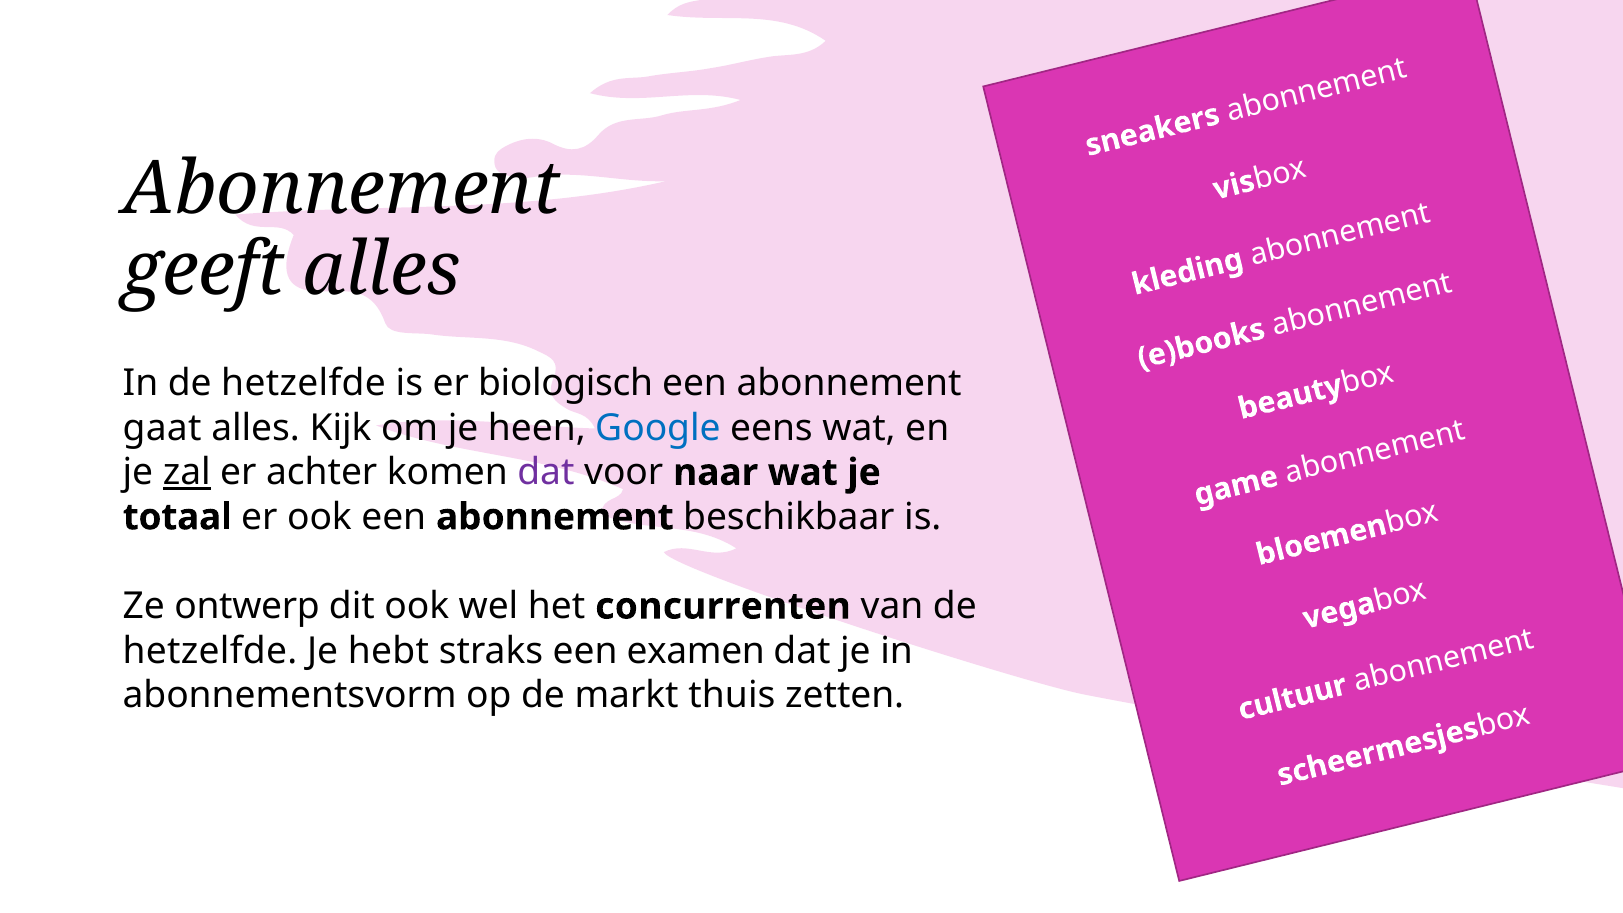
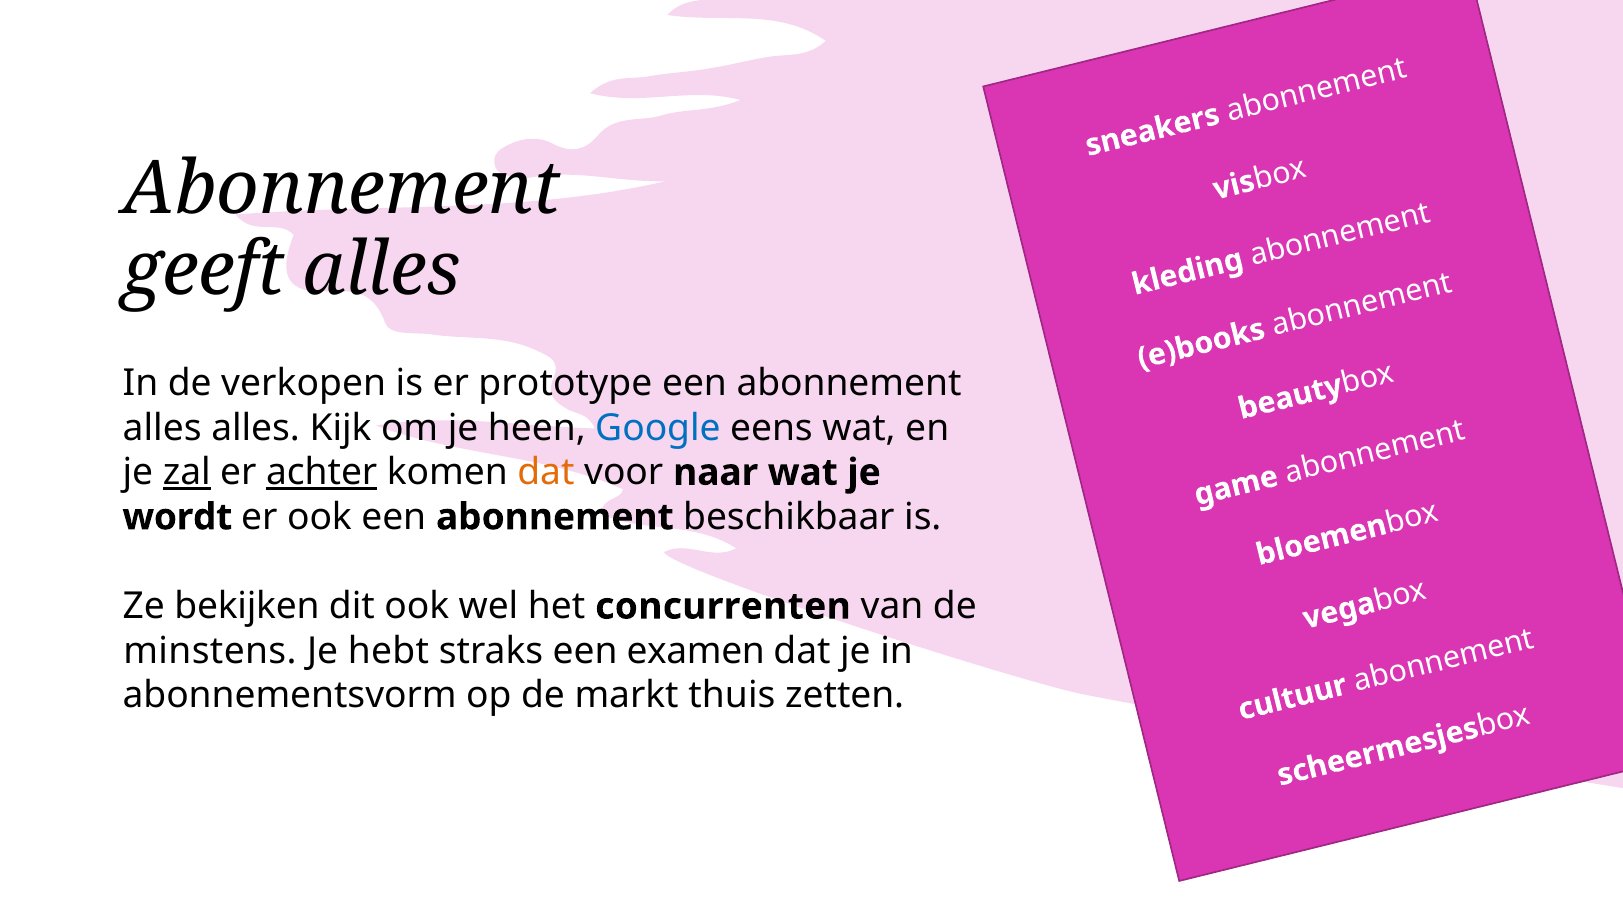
In de hetzelfde: hetzelfde -> verkopen (304, 383)
biologisch: biologisch -> prototype (565, 383)
gaat: gaat -> alles (162, 428)
achter underline: none -> present (322, 472)
dat colour: purple -> orange (546, 472)
totaal: totaal -> wordt (177, 517)
ontwerp: ontwerp -> bekijken (247, 606)
hetzelfde: hetzelfde -> minstens (210, 651)
